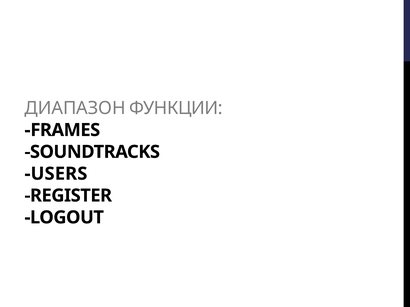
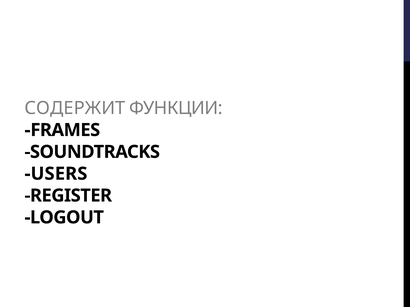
ДИАПАЗОН: ДИАПАЗОН -> СОДЕРЖИТ (75, 108)
